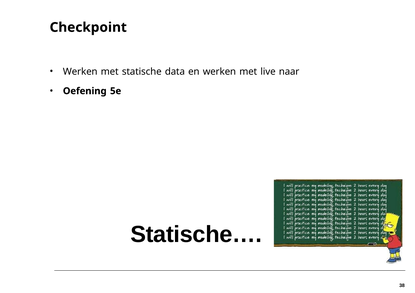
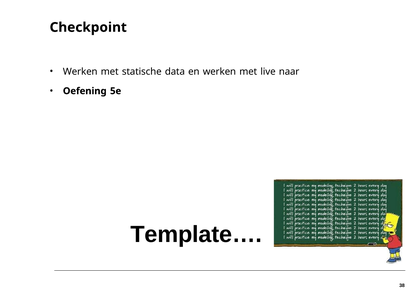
Statische…: Statische… -> Template… (196, 235)
